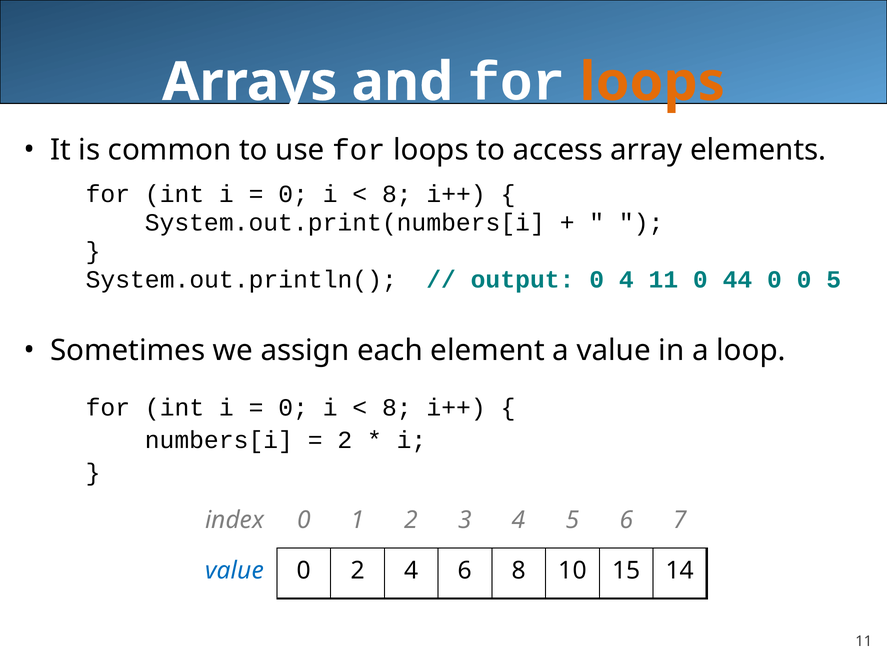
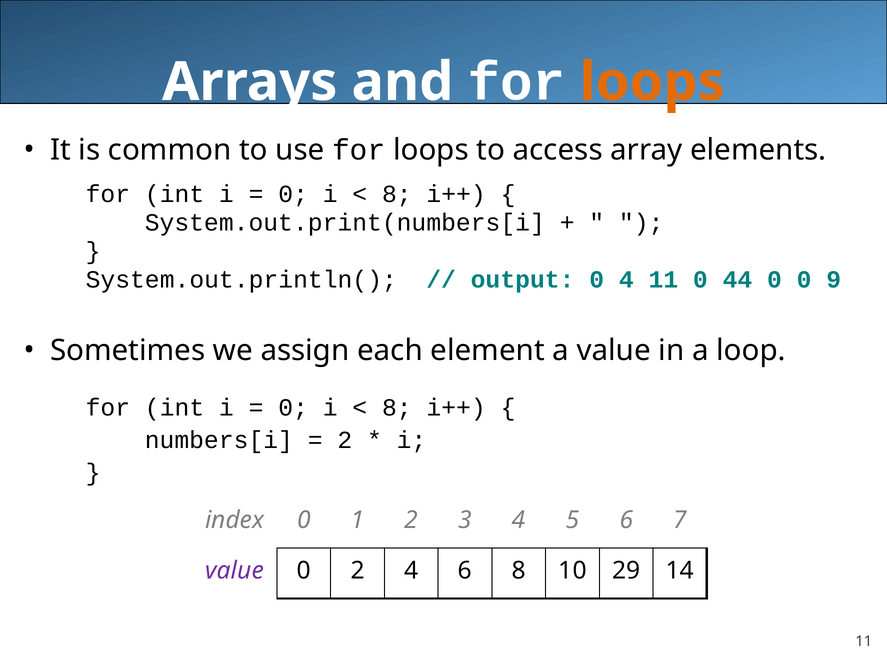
0 5: 5 -> 9 (834, 280)
value colour: blue -> purple (235, 571)
15: 15 -> 29 (626, 571)
